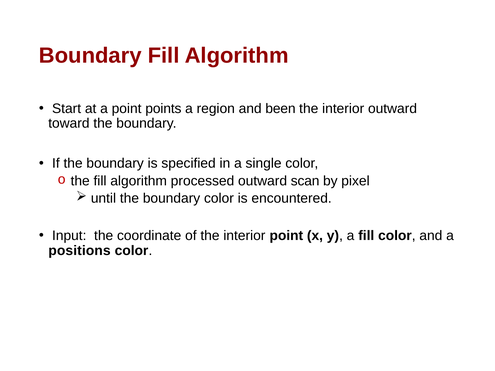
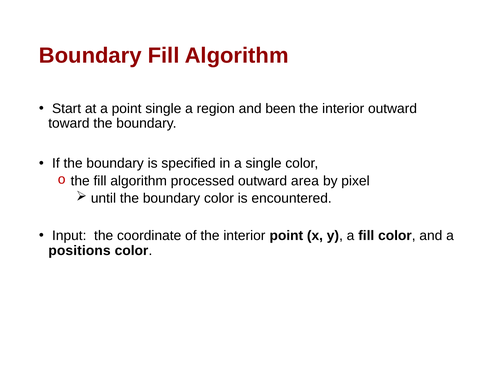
point points: points -> single (163, 109)
scan: scan -> area (305, 181)
